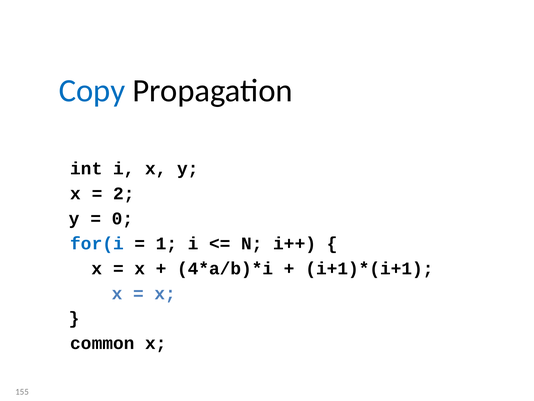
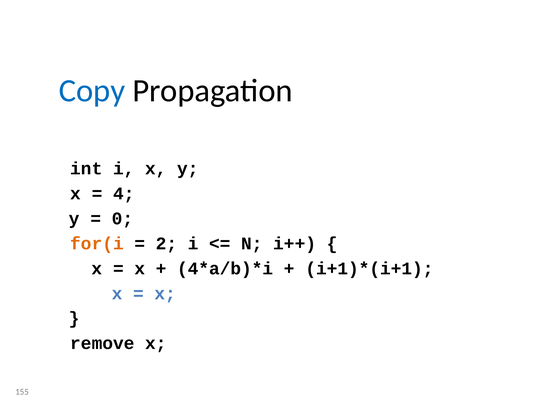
2: 2 -> 4 (124, 193)
for(i colour: blue -> orange (97, 243)
1: 1 -> 2 (166, 243)
common: common -> remove (102, 343)
